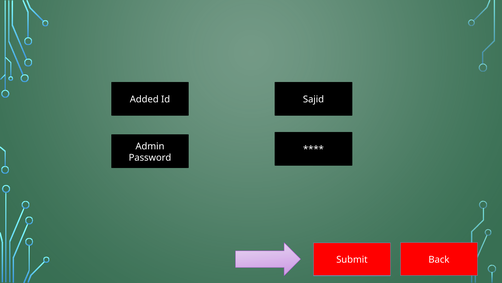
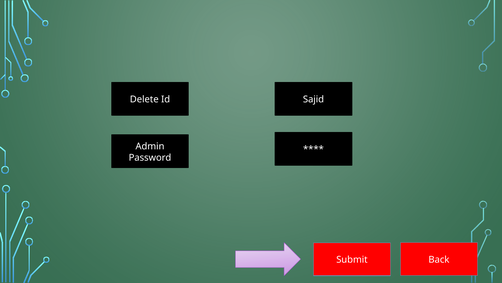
Added: Added -> Delete (144, 99)
